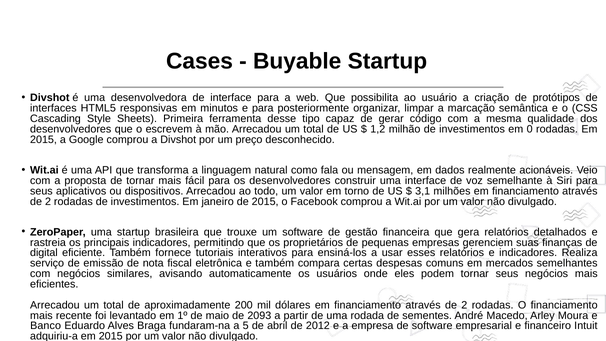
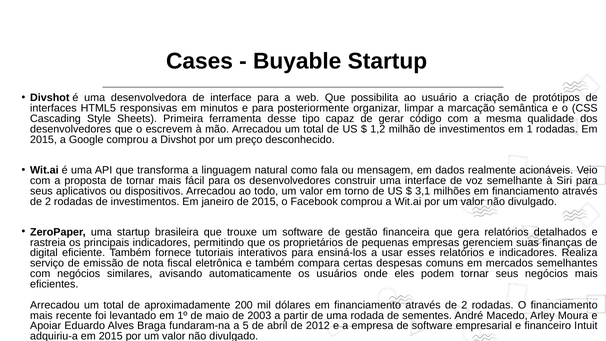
0: 0 -> 1 (530, 129)
2093: 2093 -> 2003 (259, 315)
Banco: Banco -> Apoiar (46, 326)
